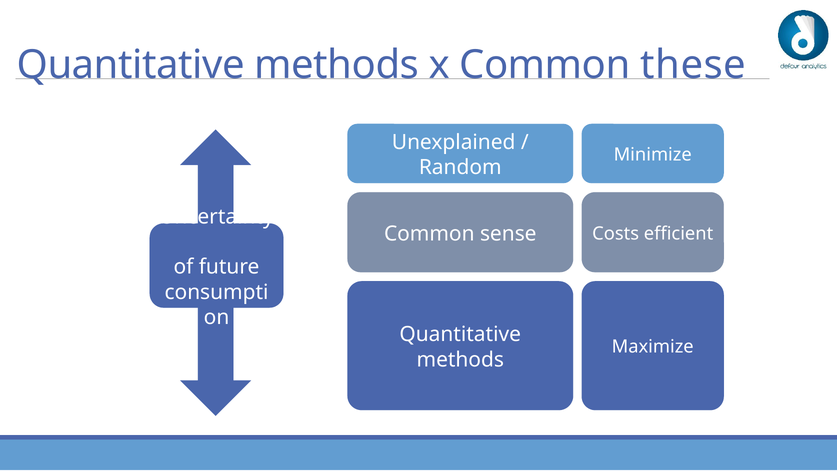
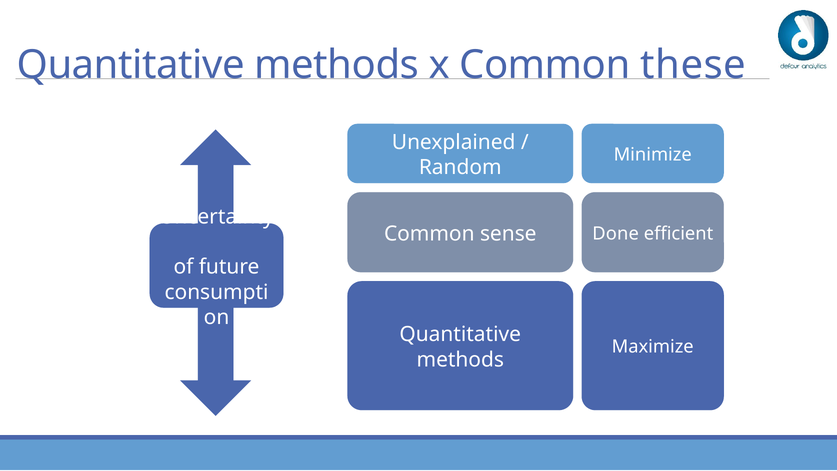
Costs: Costs -> Done (616, 233)
